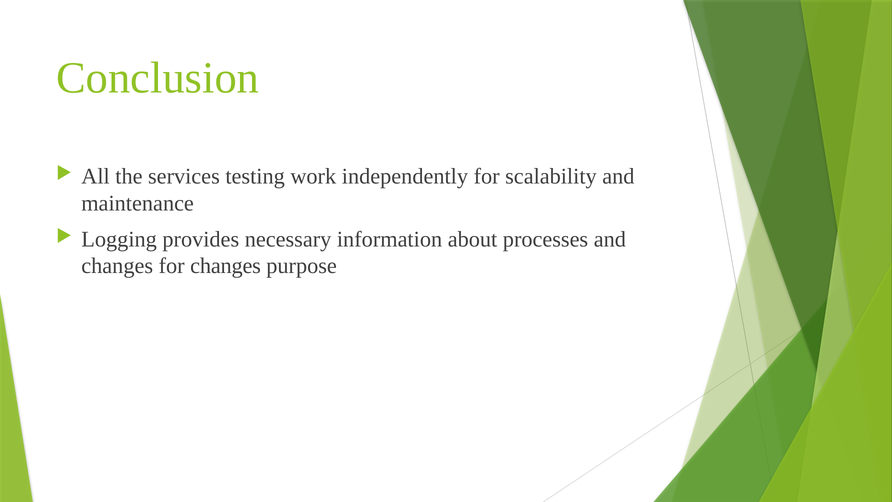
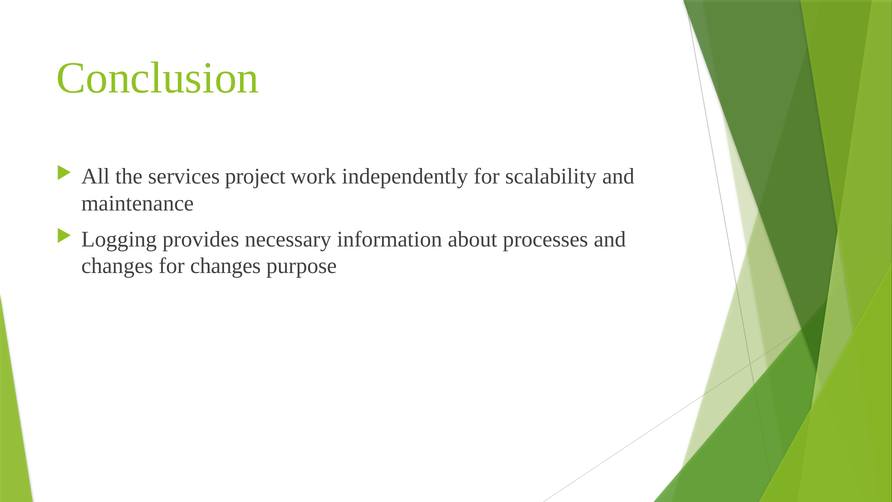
testing: testing -> project (255, 176)
